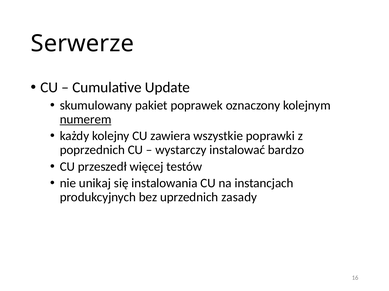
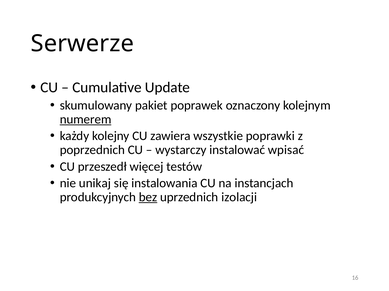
bardzo: bardzo -> wpisać (286, 150)
bez underline: none -> present (148, 198)
zasady: zasady -> izolacji (239, 198)
